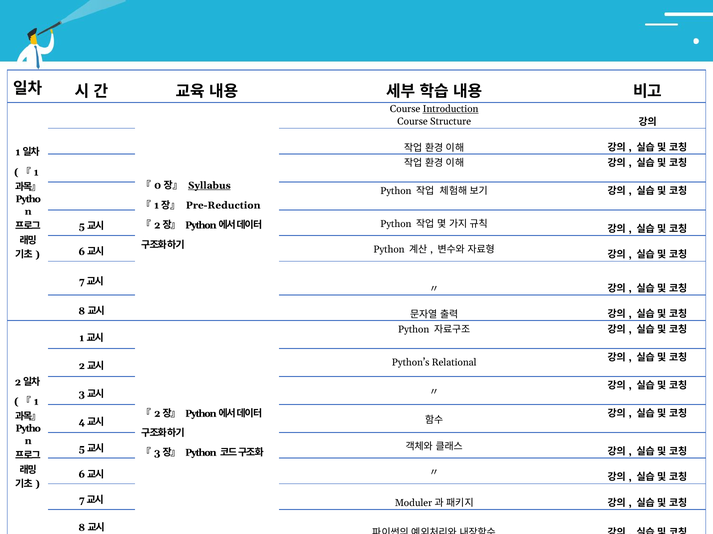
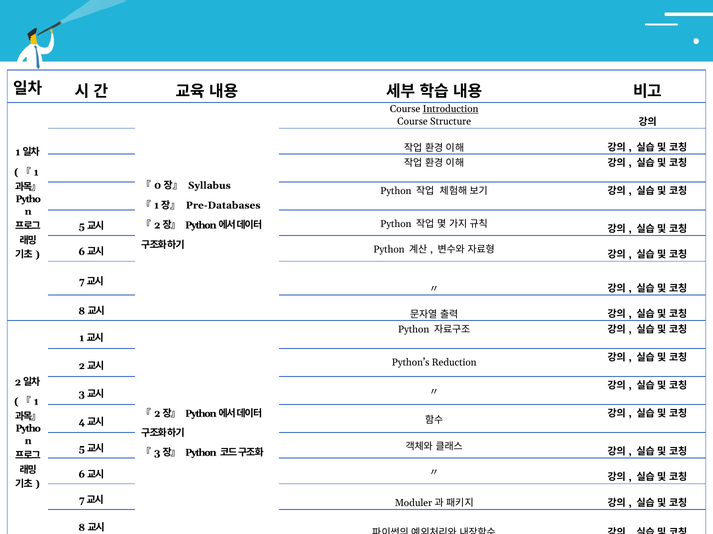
Syllabus underline: present -> none (209, 186)
Pre-Reduction: Pre-Reduction -> Pre-Databases (223, 206)
Relational: Relational -> Reduction (454, 363)
